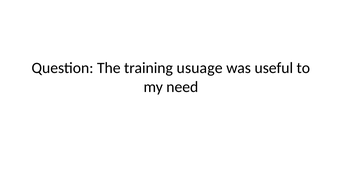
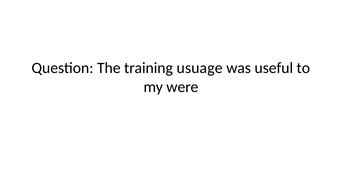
need: need -> were (182, 87)
